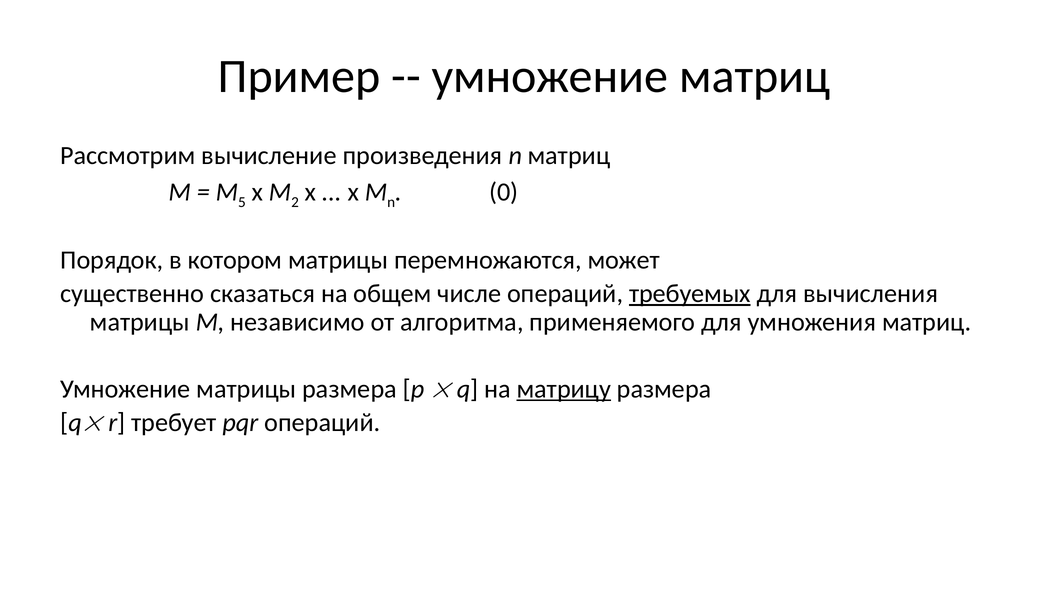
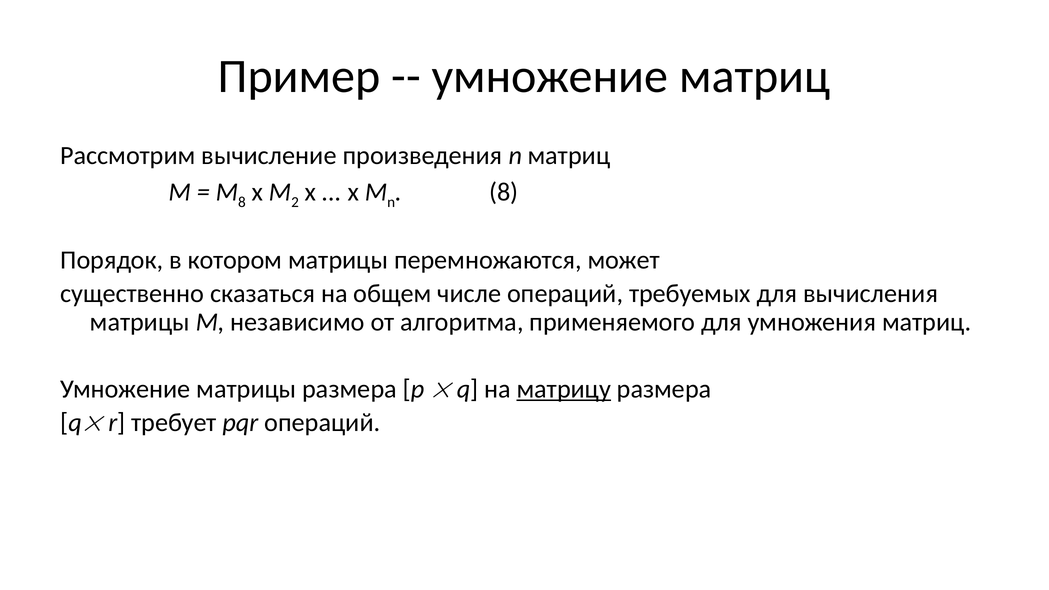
M 5: 5 -> 8 (242, 202)
0: 0 -> 8 (504, 192)
требуемых underline: present -> none (690, 294)
